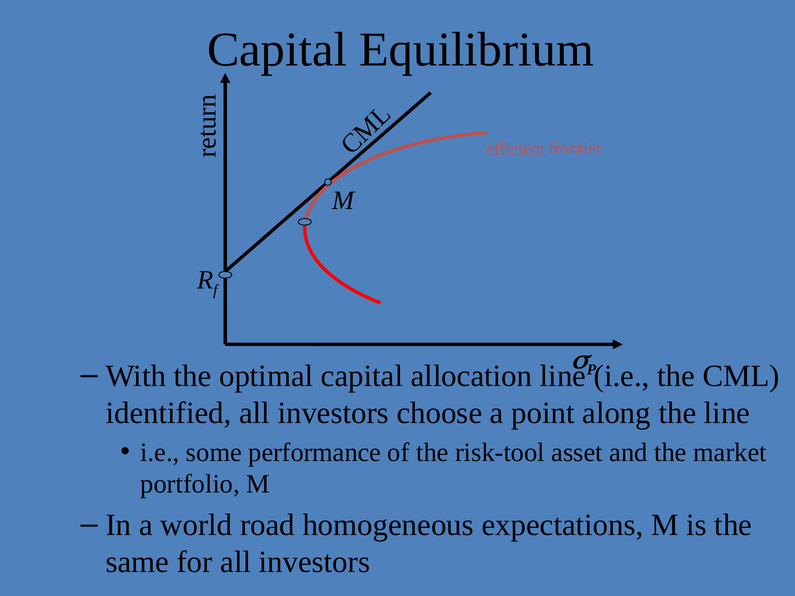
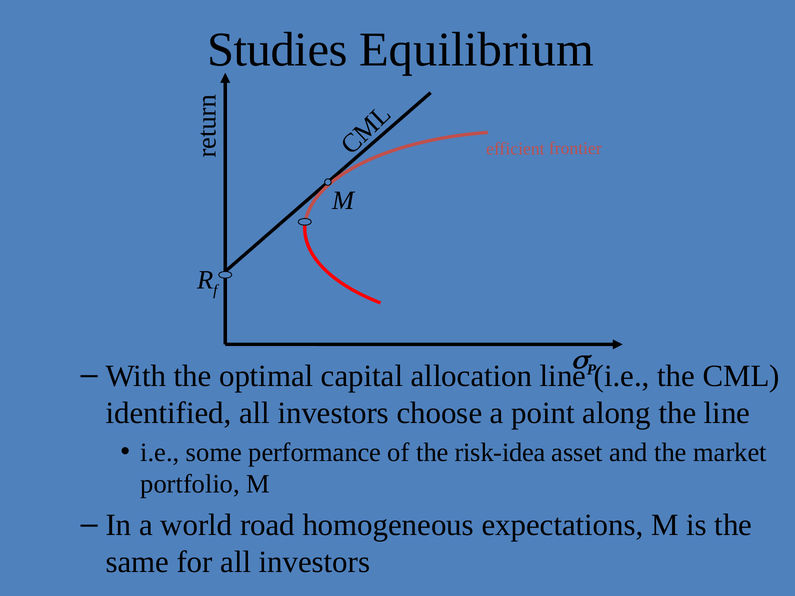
Capital: Capital -> Studies (277, 50)
risk-tool: risk-tool -> risk-idea (500, 453)
